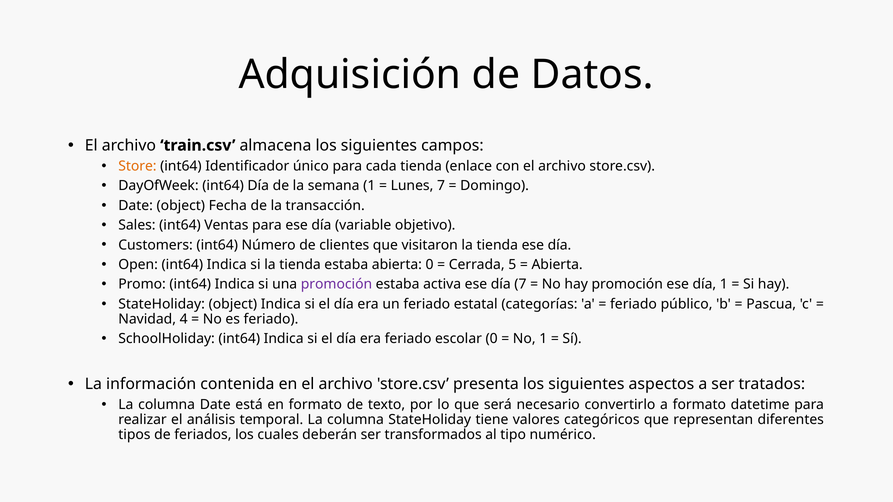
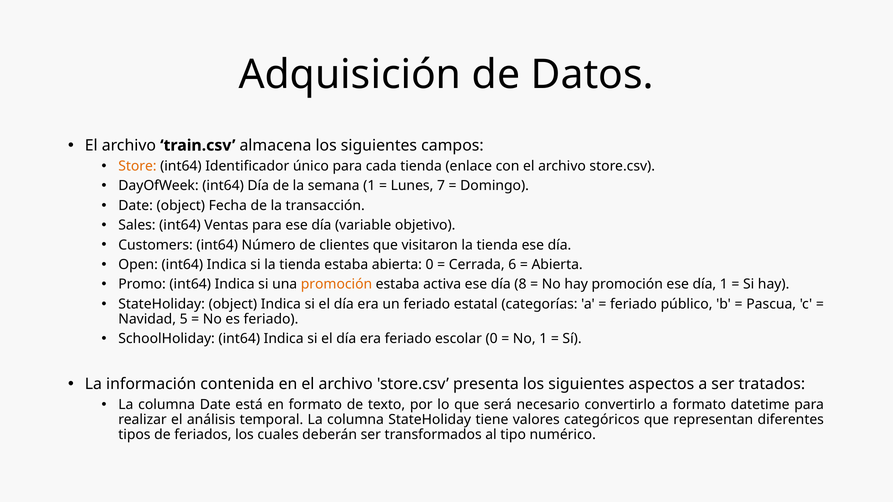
5: 5 -> 6 (512, 265)
promoción colour: purple -> orange (336, 285)
día 7: 7 -> 8 (520, 285)
4: 4 -> 5 (184, 319)
